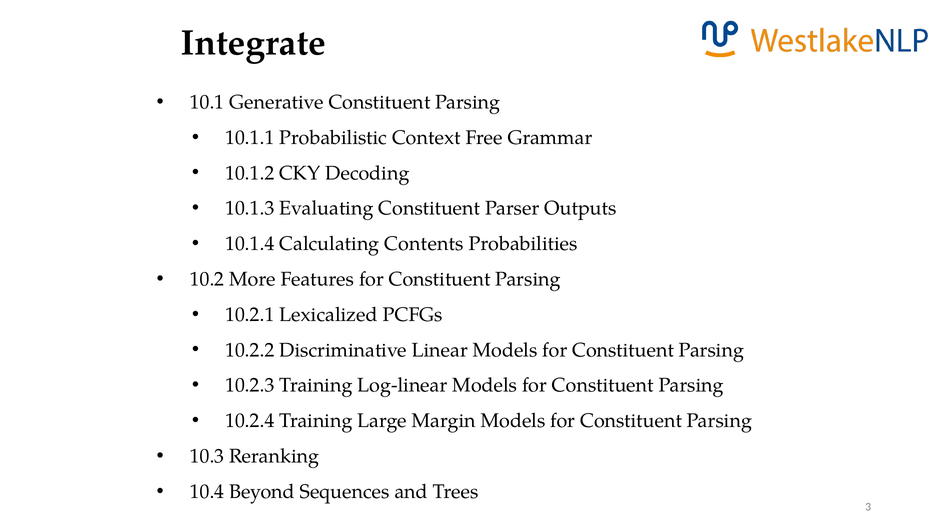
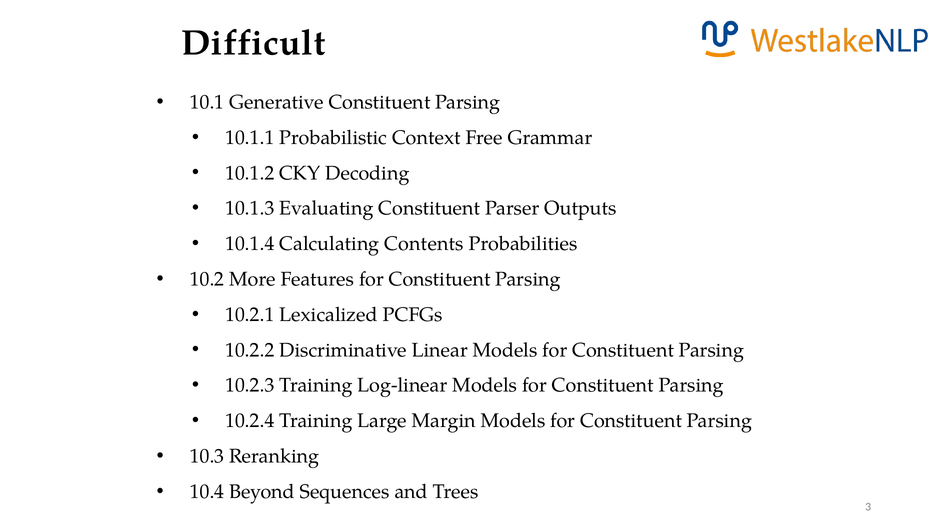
Integrate: Integrate -> Difficult (253, 43)
